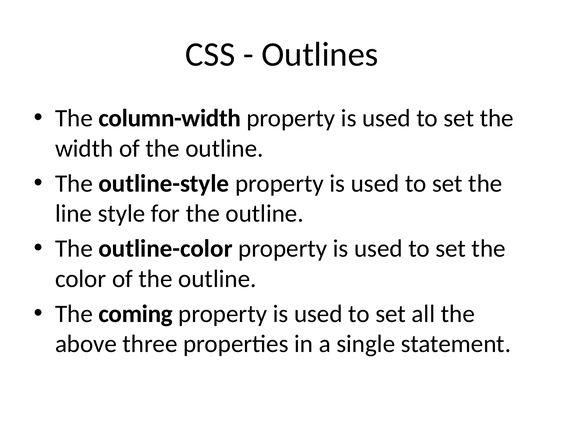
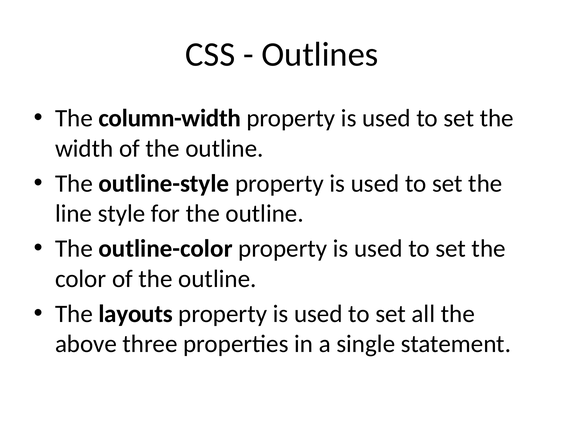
coming: coming -> layouts (136, 314)
